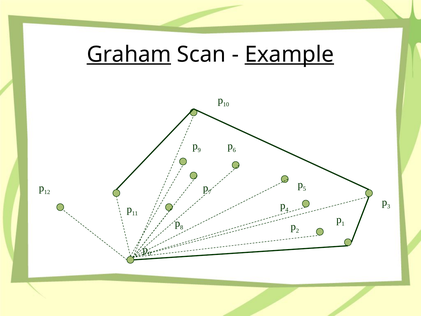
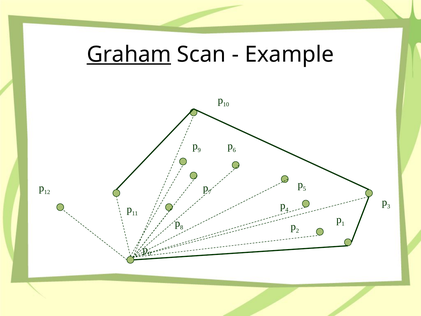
Example underline: present -> none (289, 55)
